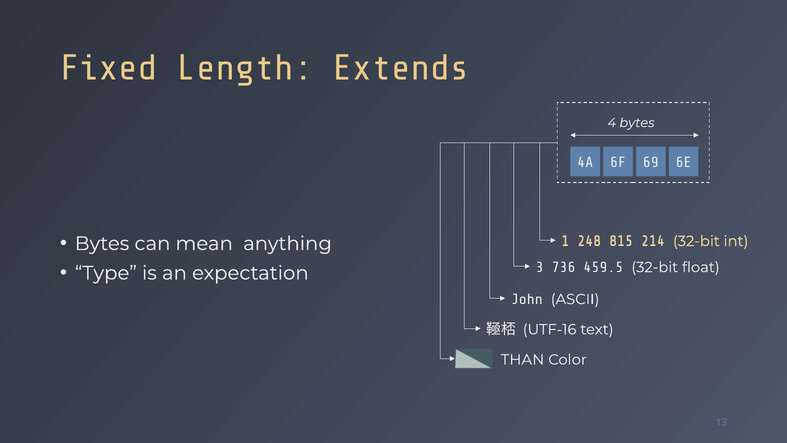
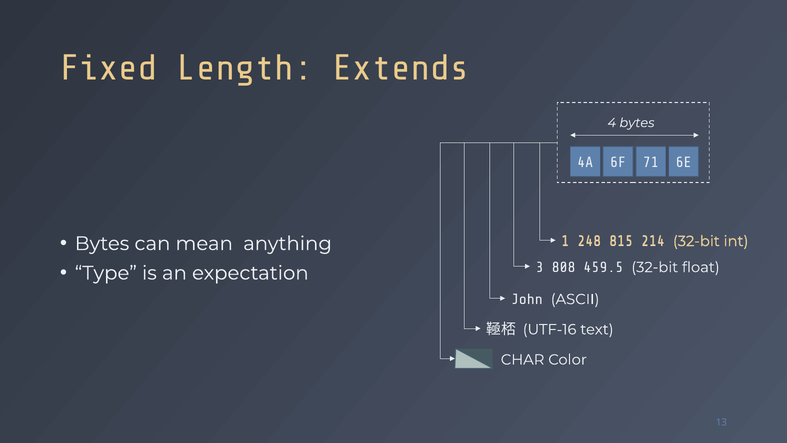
69: 69 -> 71 (651, 162)
736: 736 -> 808 (564, 267)
THAN: THAN -> CHAR (523, 359)
